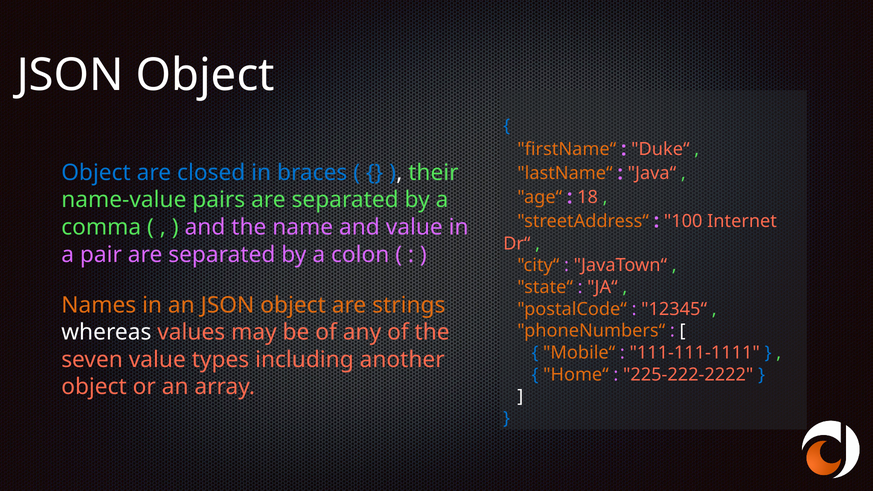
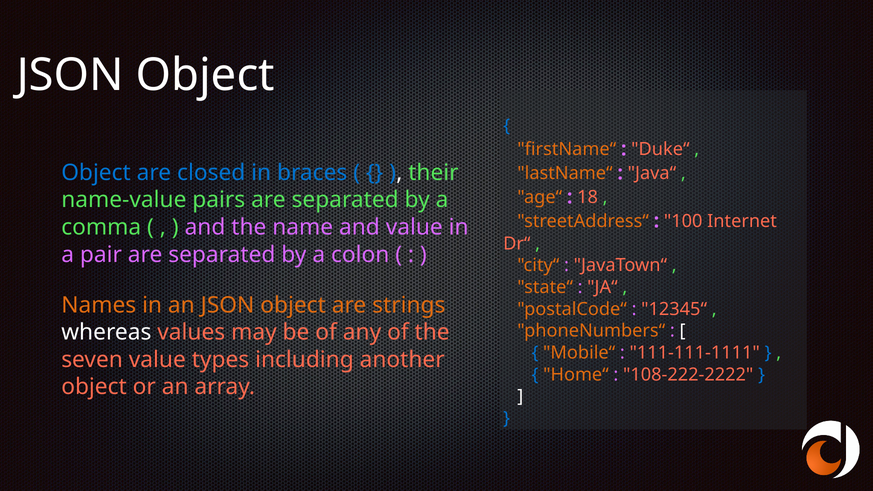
225-222-2222: 225-222-2222 -> 108-222-2222 (688, 375)
